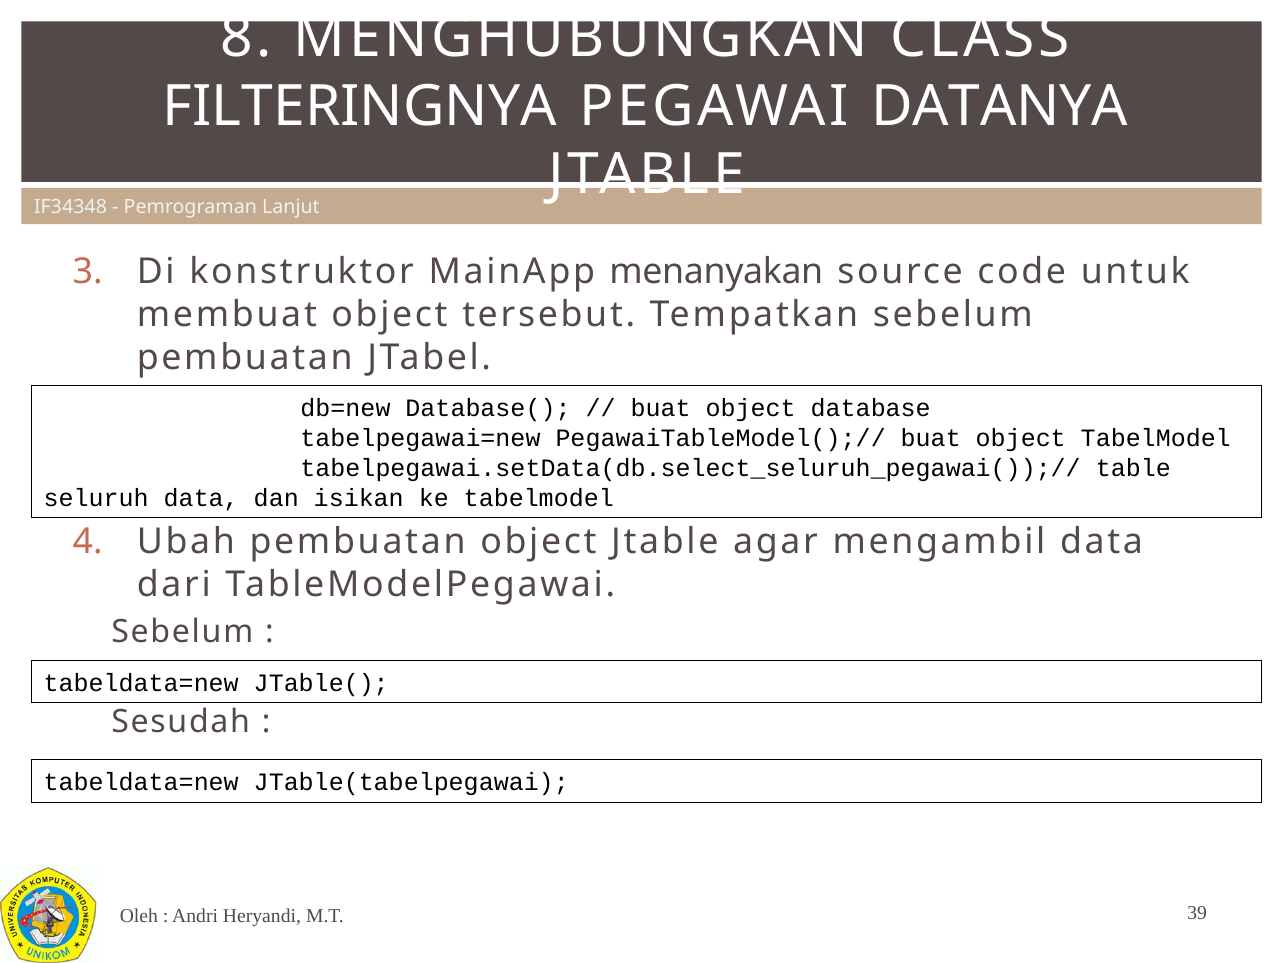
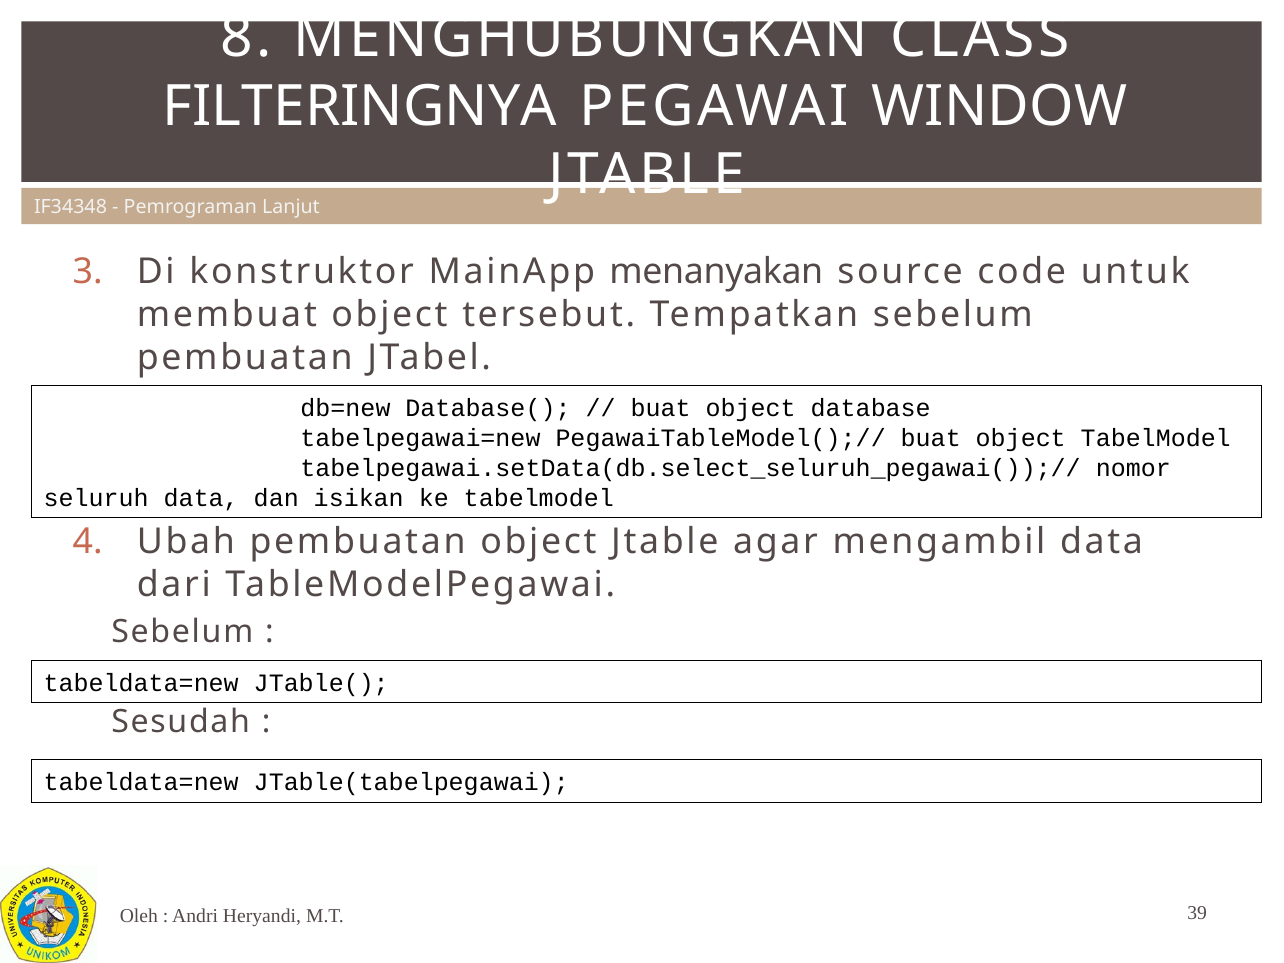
DATANYA: DATANYA -> WINDOW (999, 106)
table: table -> nomor (1133, 468)
